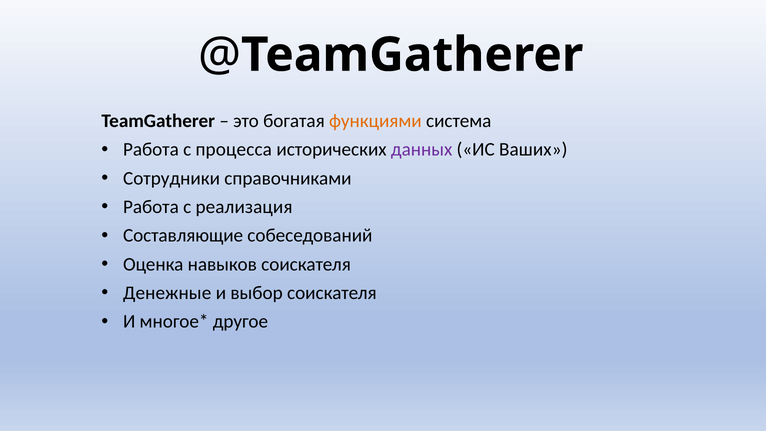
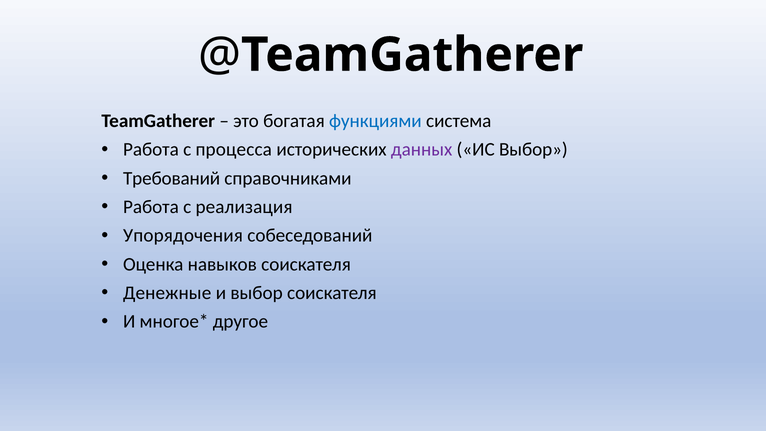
функциями colour: orange -> blue (375, 121)
ИС Ваших: Ваших -> Выбор (533, 149)
Сотрудники: Сотрудники -> Требований (172, 178)
Составляющие: Составляющие -> Упорядочения (183, 235)
